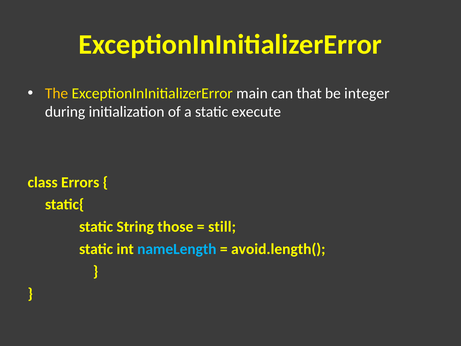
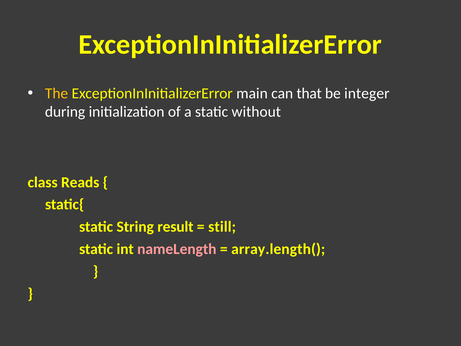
execute: execute -> without (256, 112)
Errors: Errors -> Reads (80, 182)
those: those -> result (175, 227)
nameLength colour: light blue -> pink (177, 249)
avoid.length(: avoid.length( -> array.length( (278, 249)
